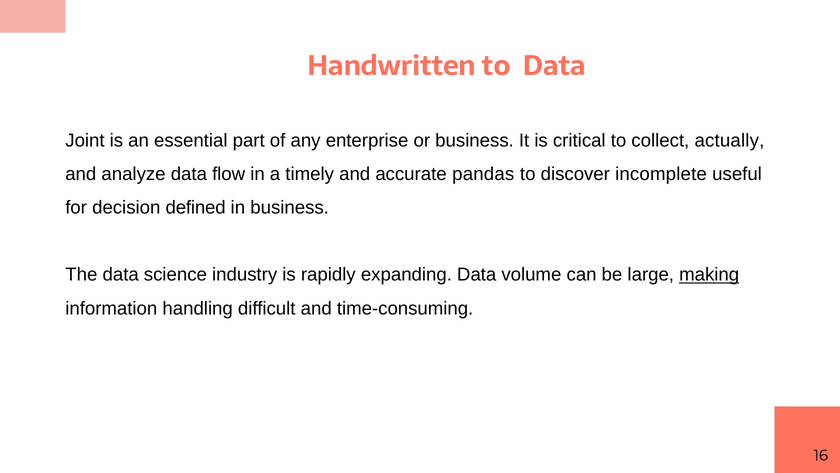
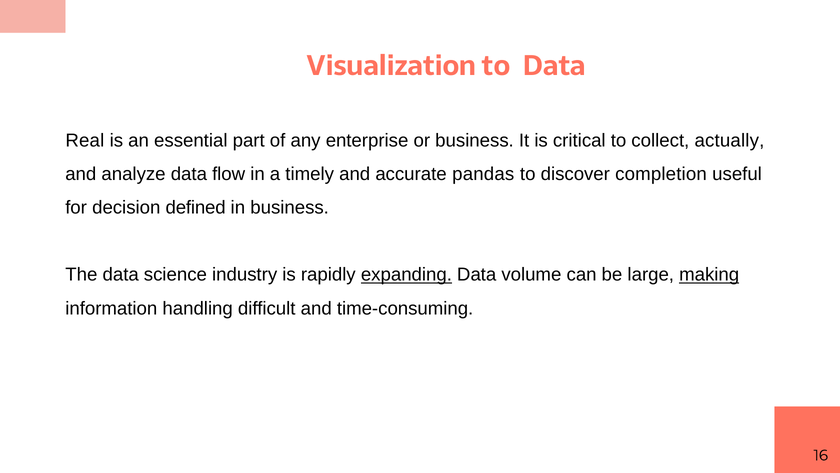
Handwritten: Handwritten -> Visualization (392, 66)
Joint: Joint -> Real (85, 140)
incomplete: incomplete -> completion (661, 174)
expanding underline: none -> present (406, 275)
